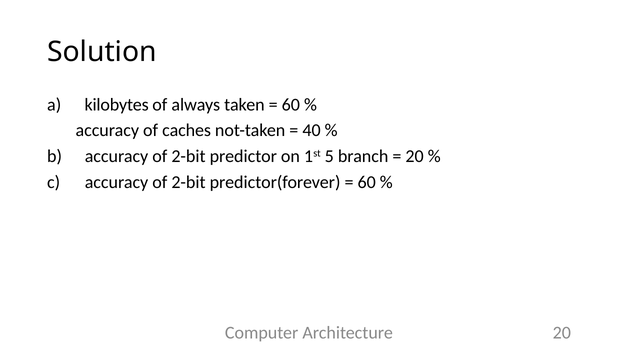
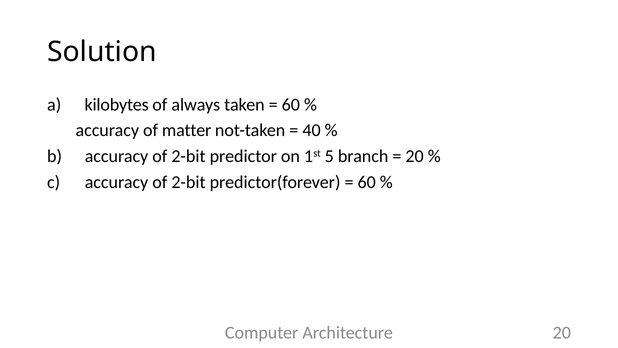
caches: caches -> matter (187, 130)
